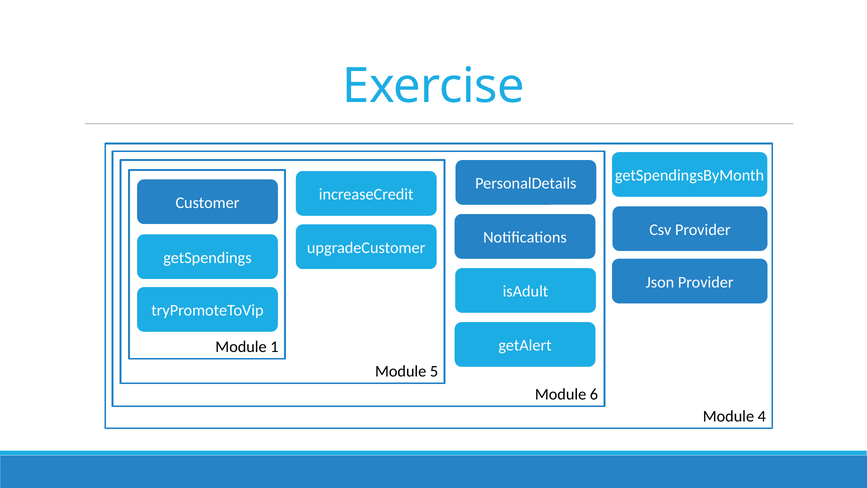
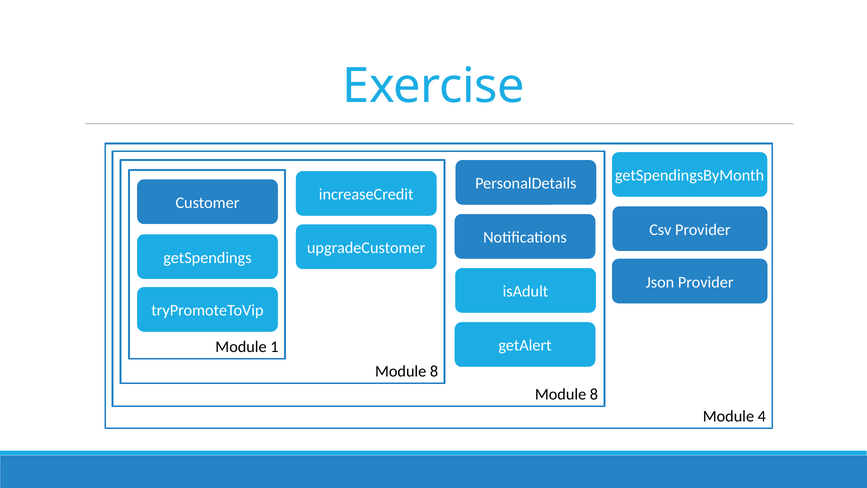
5: 5 -> 8 (434, 371)
6: 6 -> 8 (594, 394)
